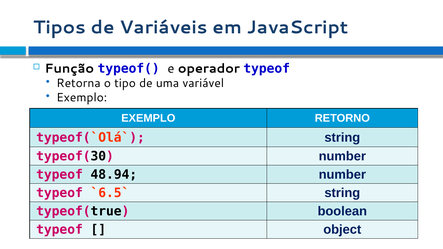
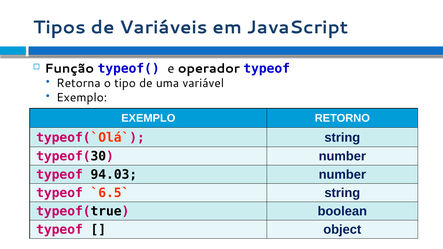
48.94: 48.94 -> 94.03 (114, 175)
